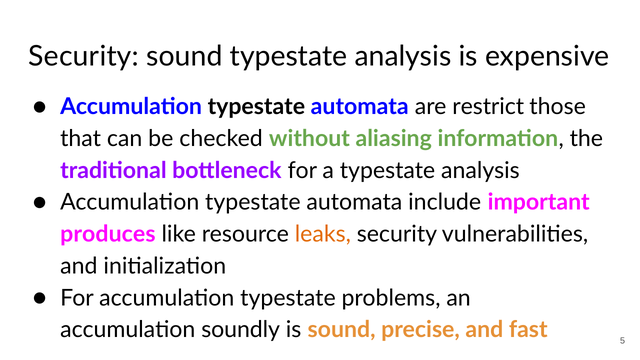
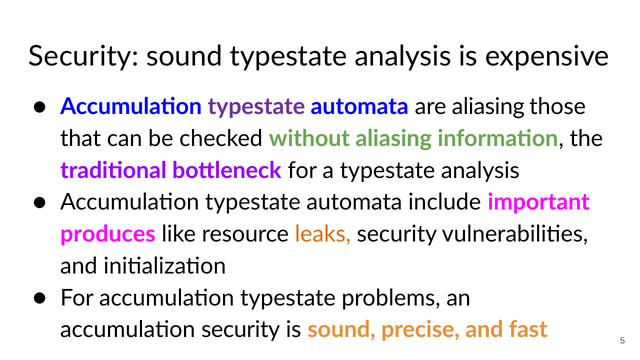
typestate colour: black -> purple (256, 107)
are restrict: restrict -> aliasing (488, 107)
accumulation soundly: soundly -> security (241, 330)
